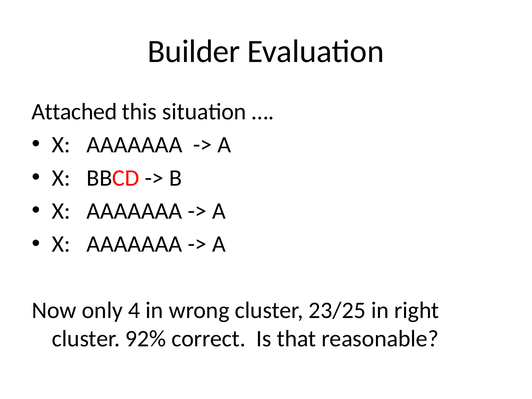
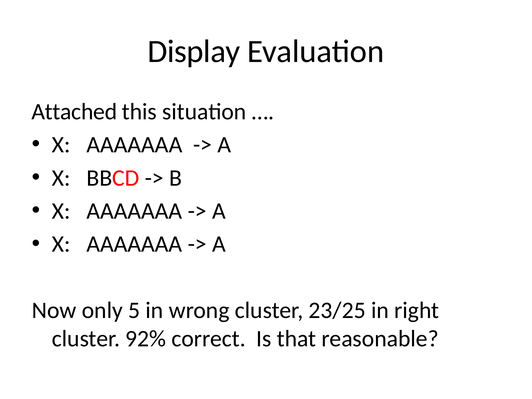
Builder: Builder -> Display (194, 51)
4: 4 -> 5 (134, 310)
